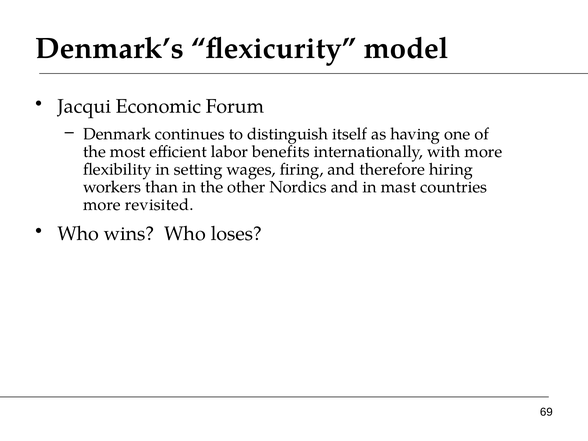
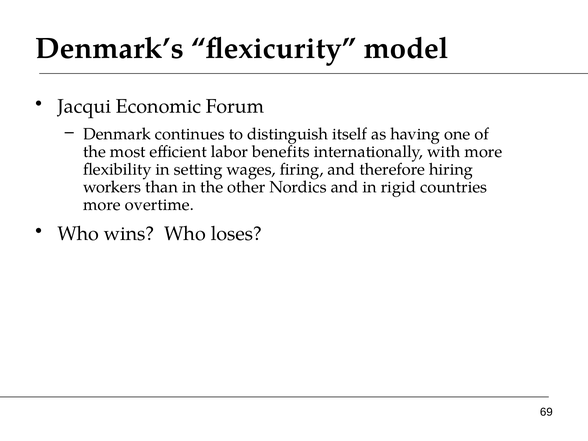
mast: mast -> rigid (398, 187)
revisited: revisited -> overtime (159, 205)
